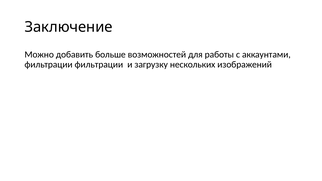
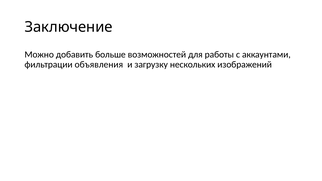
фильтрации фильтрации: фильтрации -> объявления (99, 65)
